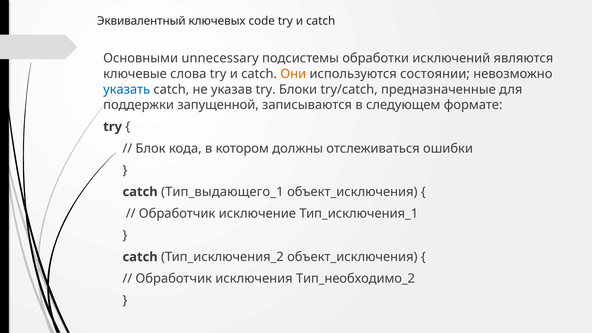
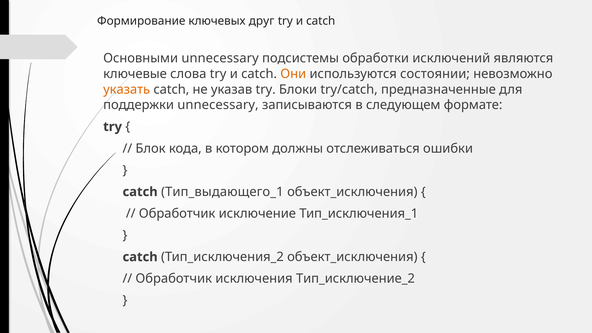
Эквивалентный: Эквивалентный -> Формирование (141, 21)
code: code -> друг (262, 21)
указать colour: blue -> orange (127, 89)
поддержки запущенной: запущенной -> unnecessary (218, 105)
Тип_необходимо_2: Тип_необходимо_2 -> Тип_исключение_2 (355, 279)
